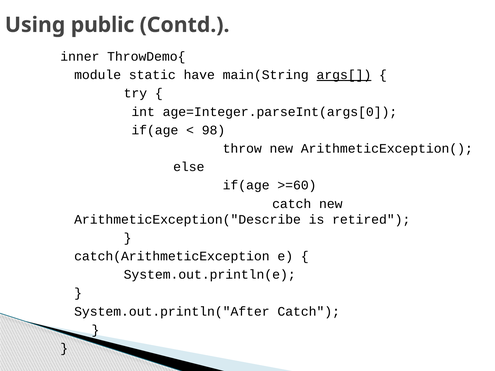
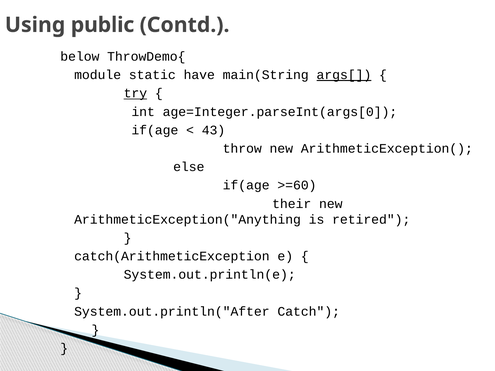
inner: inner -> below (80, 57)
try underline: none -> present (135, 93)
98: 98 -> 43 (214, 130)
catch: catch -> their (292, 204)
ArithmeticException("Describe: ArithmeticException("Describe -> ArithmeticException("Anything (188, 220)
